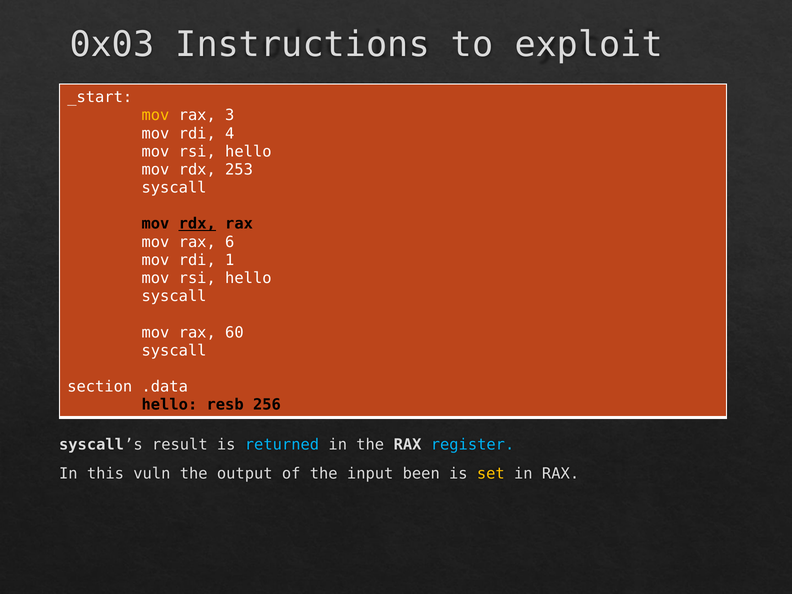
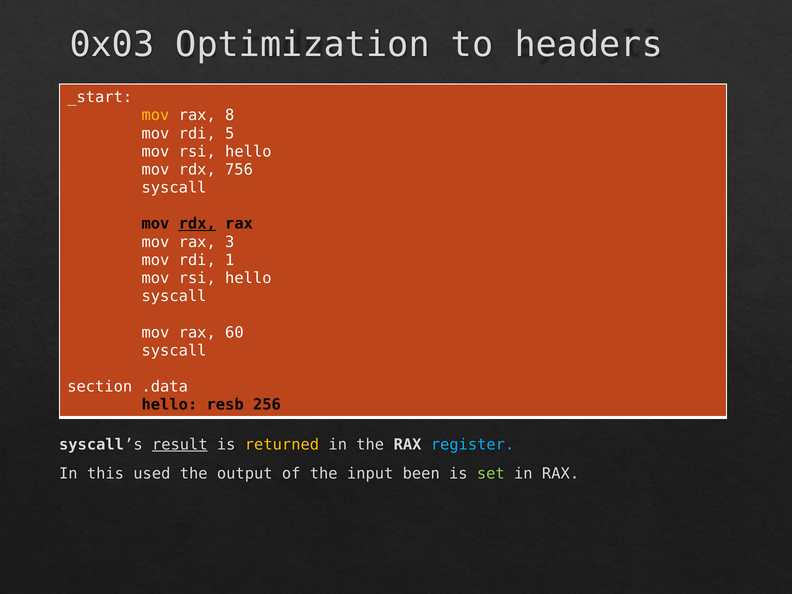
Instructions: Instructions -> Optimization (303, 44)
exploit: exploit -> headers (589, 44)
3: 3 -> 8 (230, 115)
4: 4 -> 5 (230, 133)
253: 253 -> 756 (239, 170)
6: 6 -> 3 (230, 242)
result underline: none -> present (180, 445)
returned colour: light blue -> yellow (282, 445)
vuln: vuln -> used (152, 474)
set colour: yellow -> light green (491, 474)
